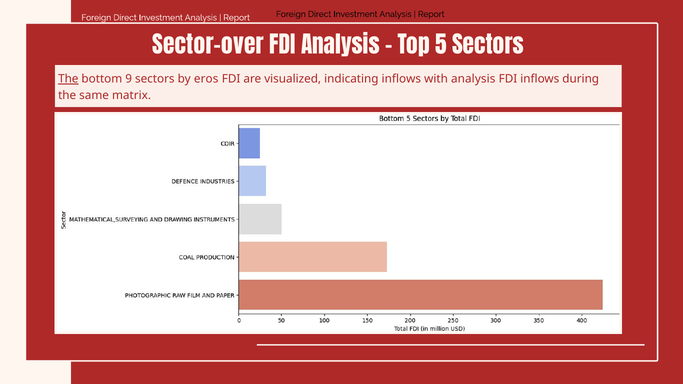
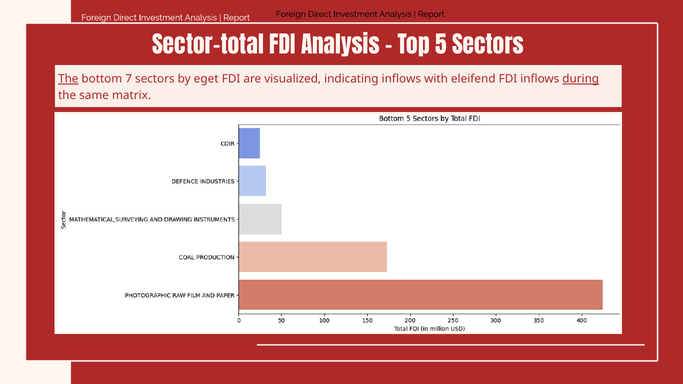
Sector-over: Sector-over -> Sector-total (208, 46)
9: 9 -> 7 (129, 79)
eros: eros -> eget (206, 79)
with analysis: analysis -> eleifend (473, 79)
during underline: none -> present (581, 79)
